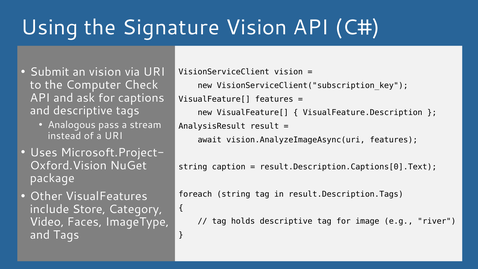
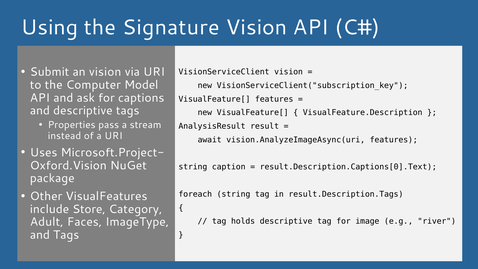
Check: Check -> Model (141, 85)
Analogous: Analogous -> Properties (72, 125)
Video: Video -> Adult (47, 222)
